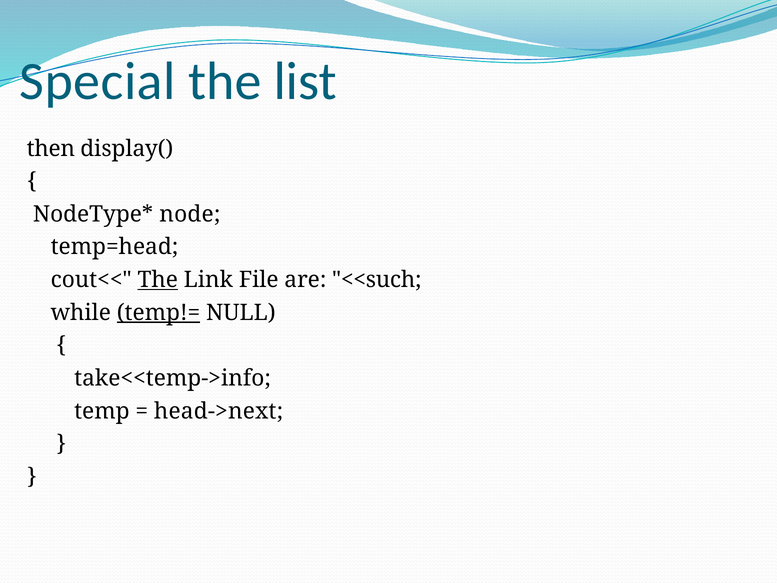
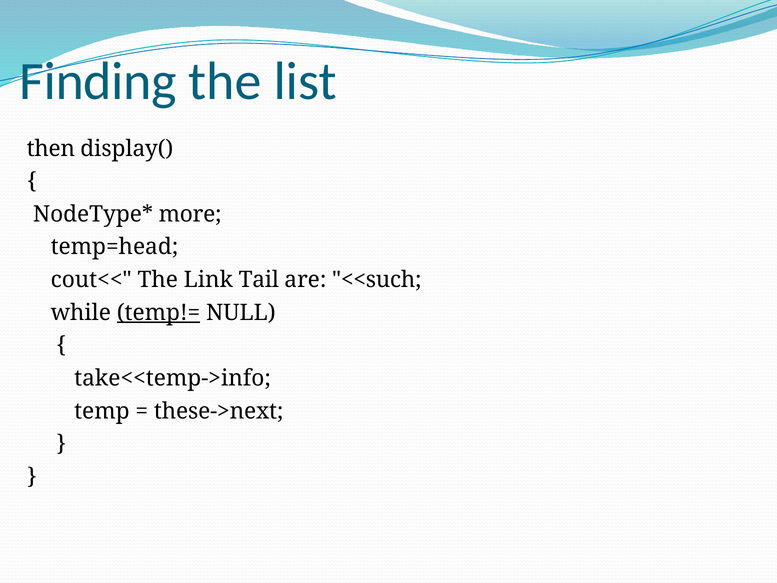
Special: Special -> Finding (98, 81)
node: node -> more (190, 214)
The underline: present -> none (158, 280)
File: File -> Tail (259, 280)
head->next: head->next -> these->next (219, 411)
